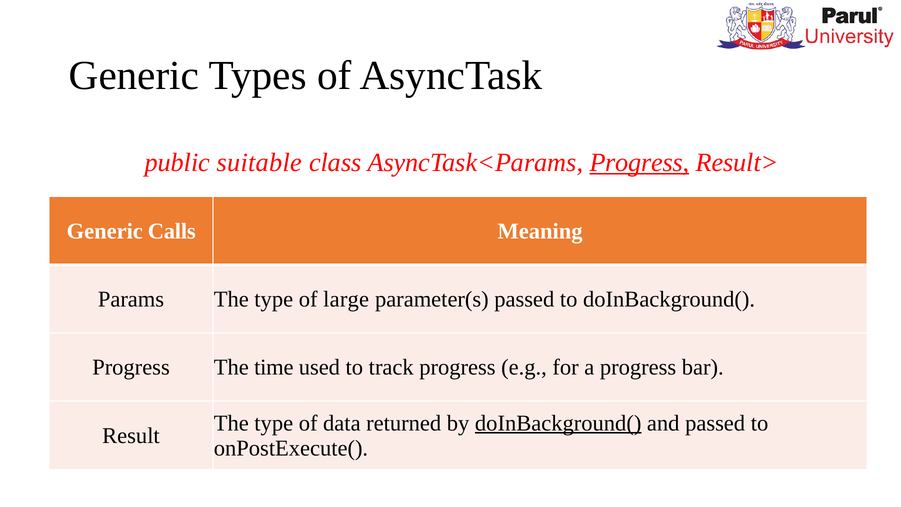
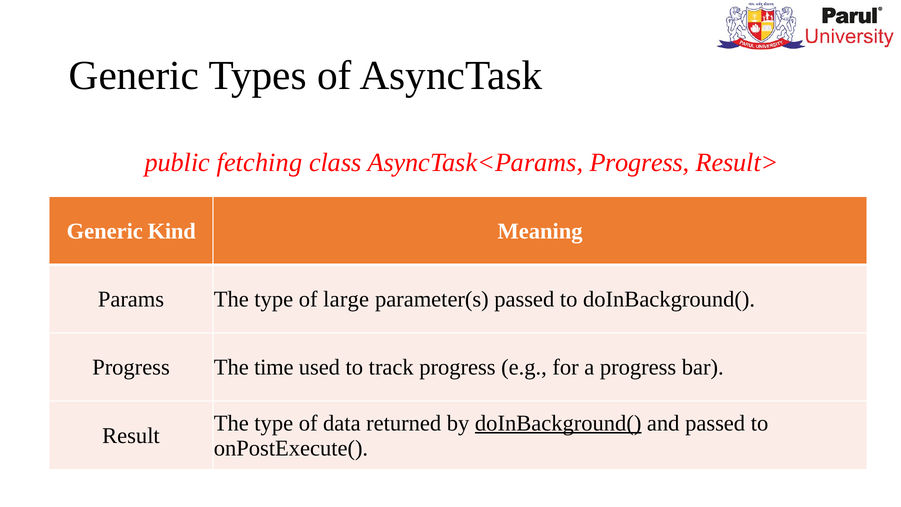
suitable: suitable -> fetching (259, 162)
Progress underline: present -> none (639, 162)
Calls: Calls -> Kind (172, 231)
